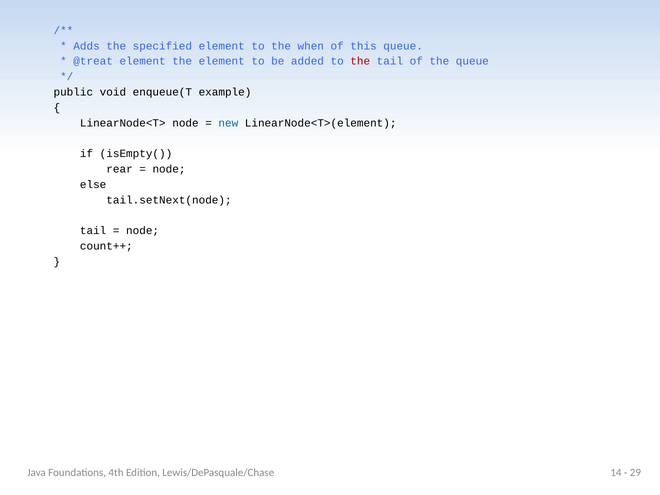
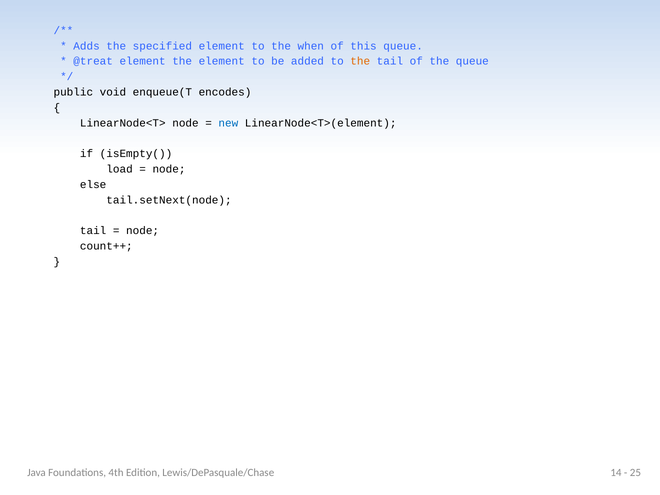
the colour: red -> orange (360, 61)
example: example -> encodes (225, 92)
rear: rear -> load (120, 169)
29: 29 -> 25 (635, 473)
